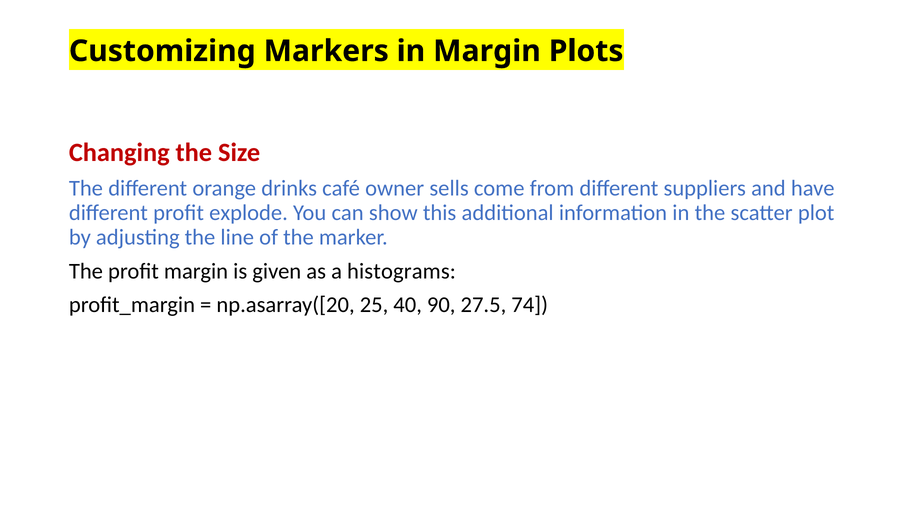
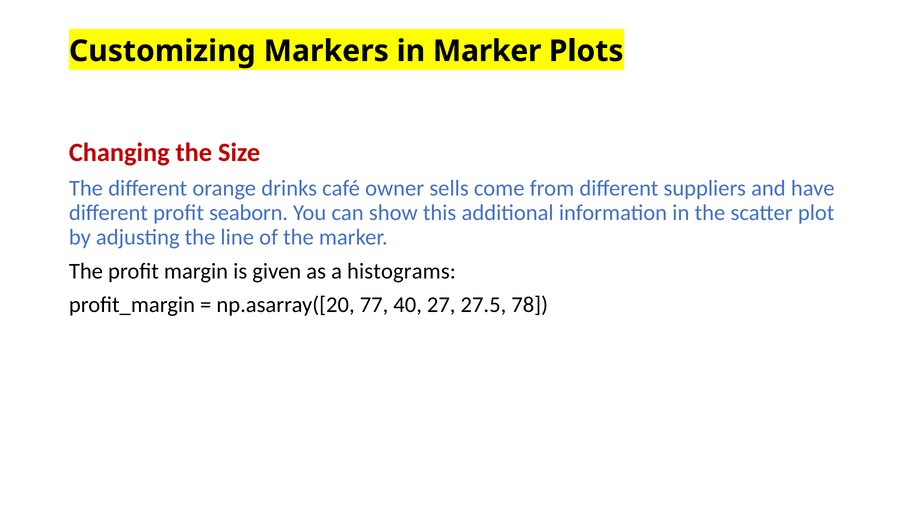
in Margin: Margin -> Marker (487, 51)
explode: explode -> seaborn (249, 213)
25: 25 -> 77 (374, 305)
90: 90 -> 27 (441, 305)
74: 74 -> 78 (530, 305)
